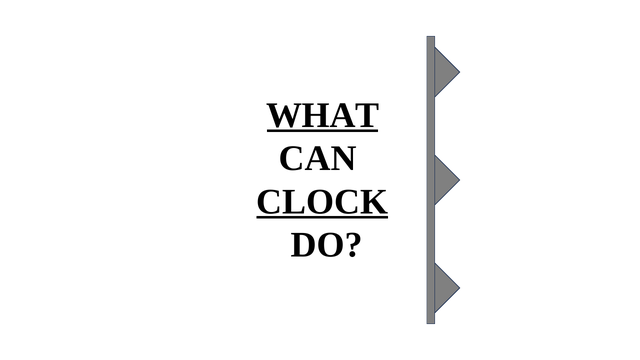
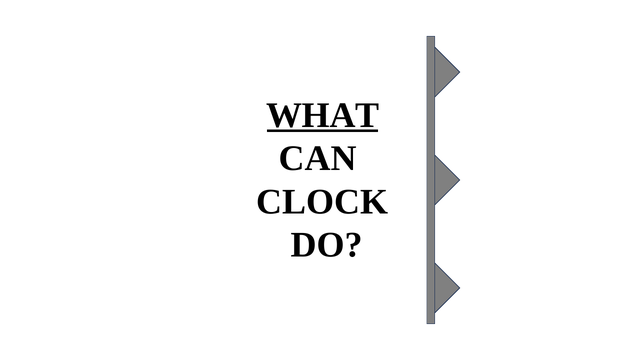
CLOCK underline: present -> none (322, 202)
